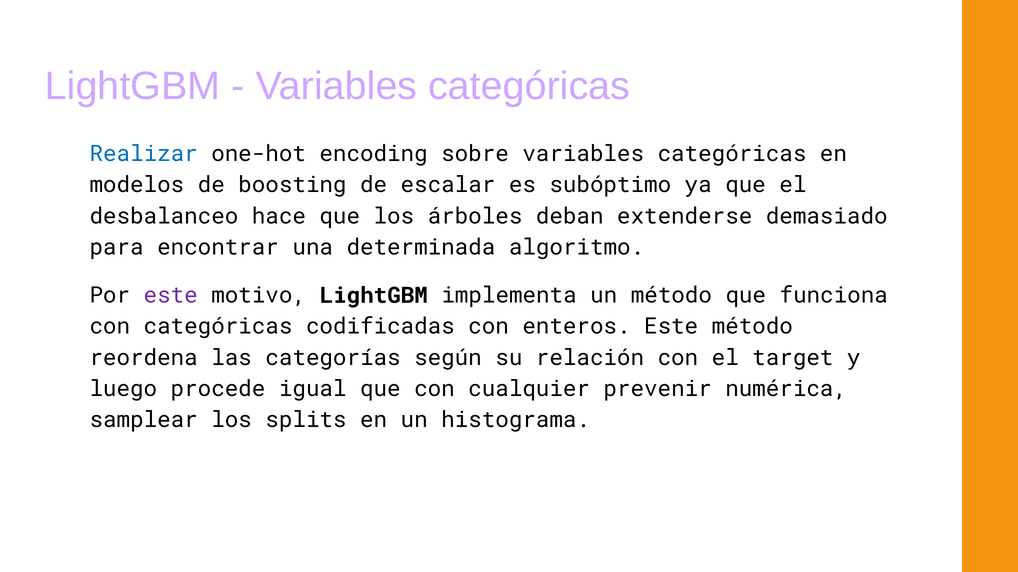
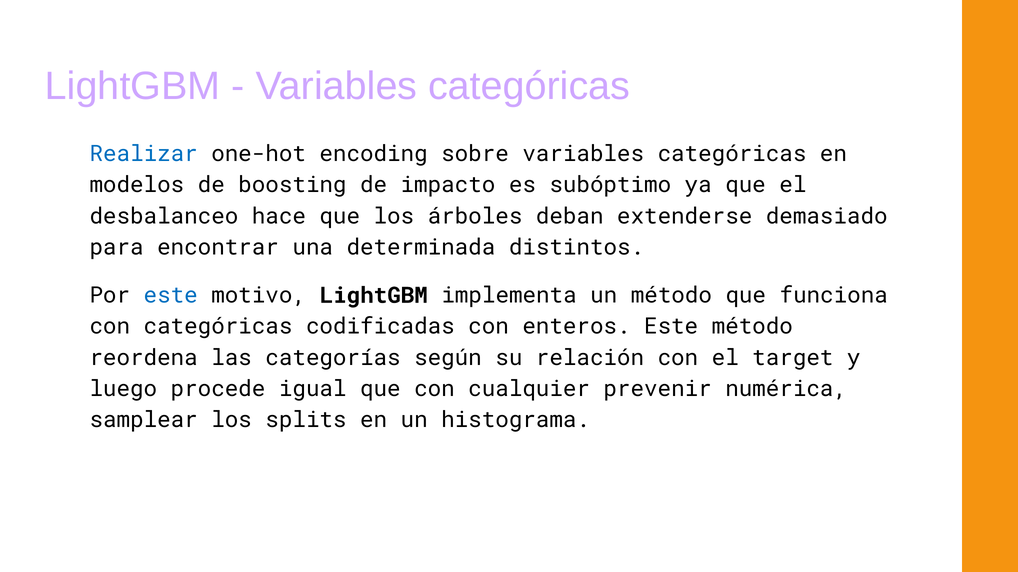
escalar: escalar -> impacto (448, 185)
algoritmo: algoritmo -> distintos (577, 248)
este colour: purple -> blue (171, 296)
